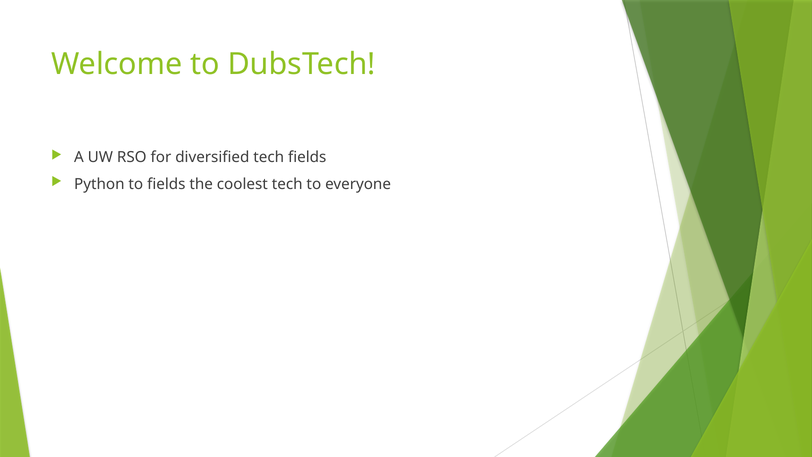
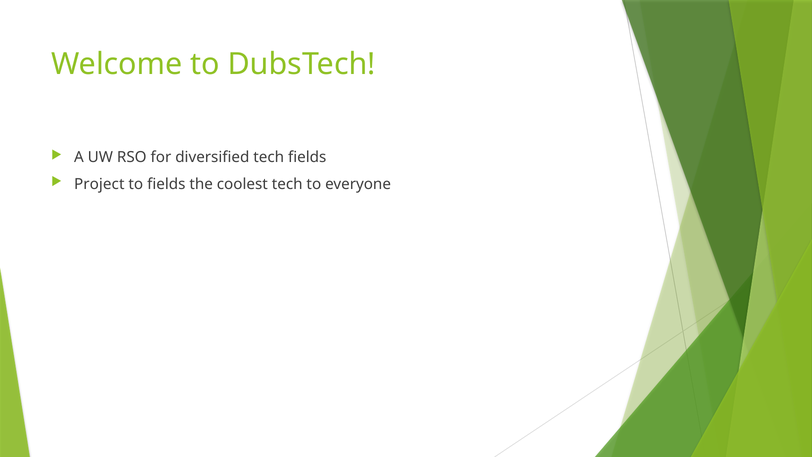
Python: Python -> Project (99, 184)
